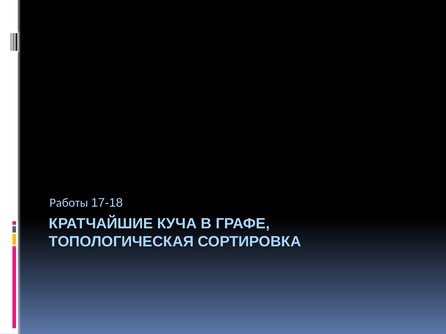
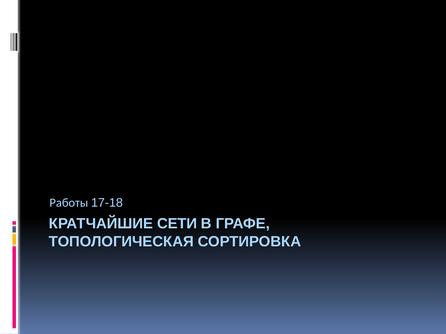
КУЧА: КУЧА -> СЕТИ (177, 224)
